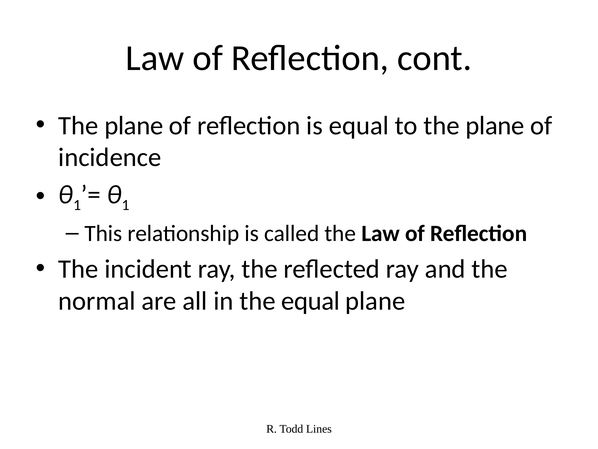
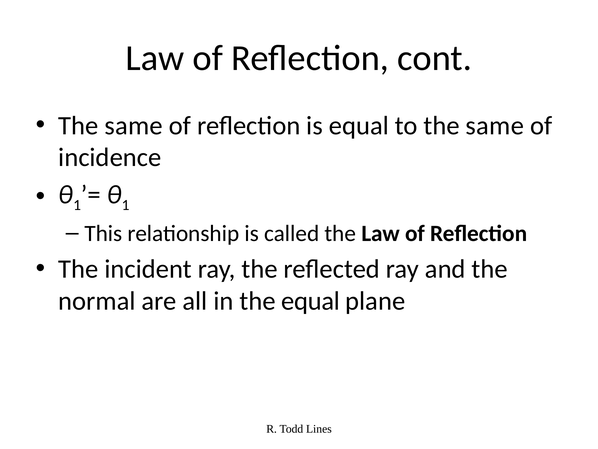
plane: plane -> same (134, 125)
to the plane: plane -> same (495, 125)
